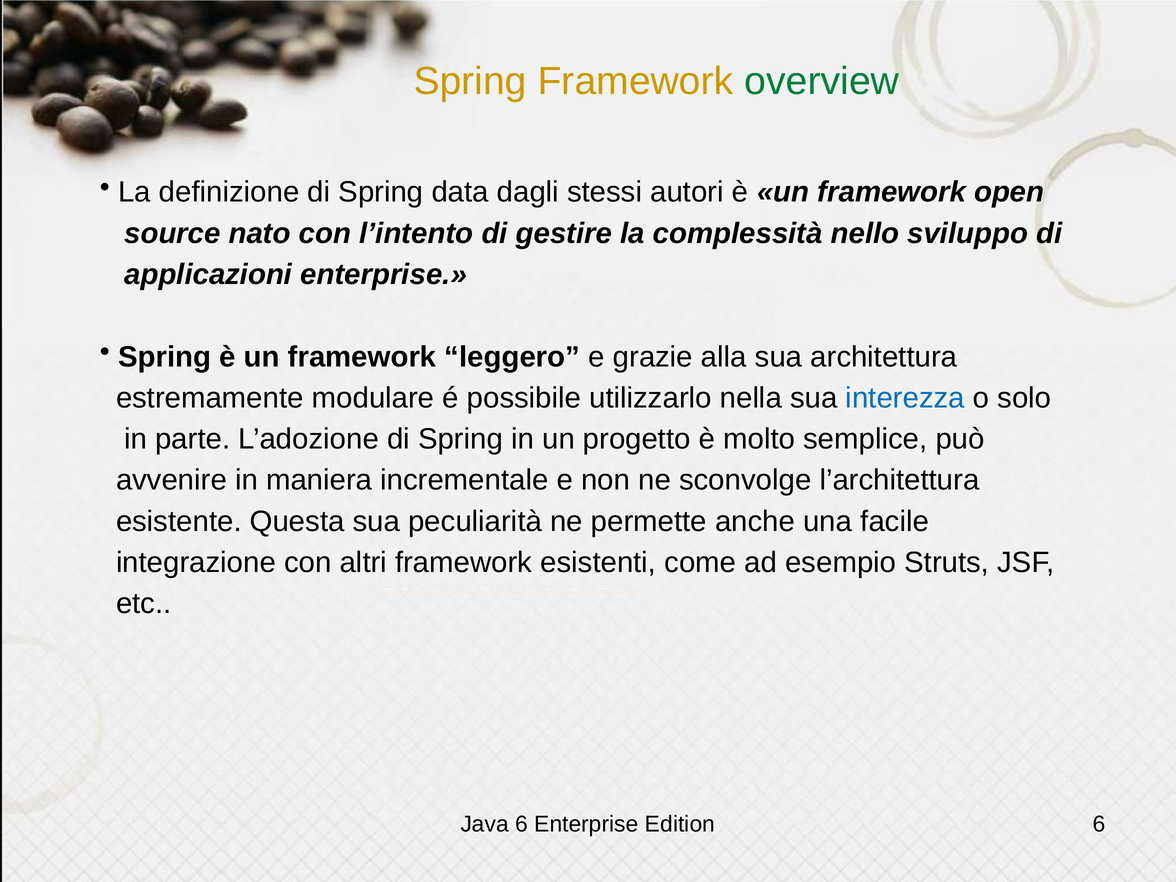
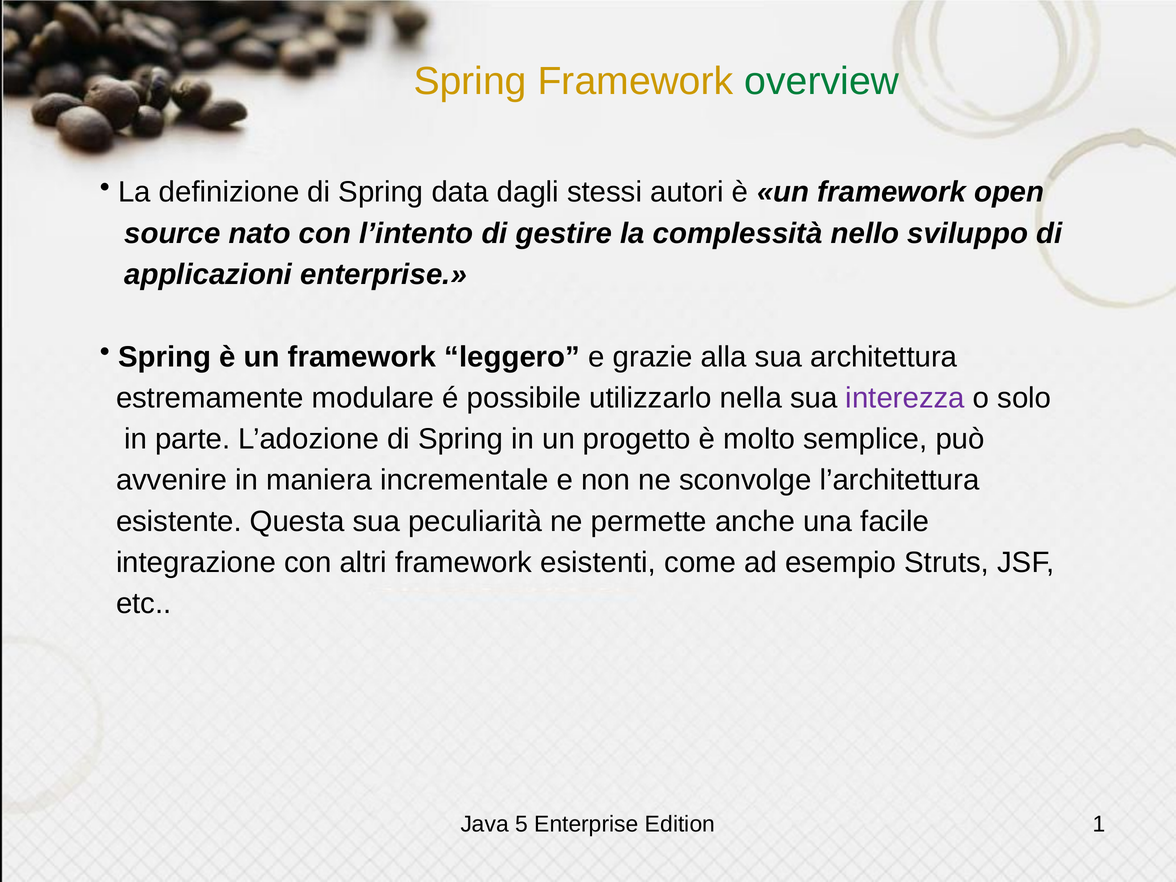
interezza colour: blue -> purple (905, 398)
Java 6: 6 -> 5 (522, 824)
Edition 6: 6 -> 1 (1099, 824)
